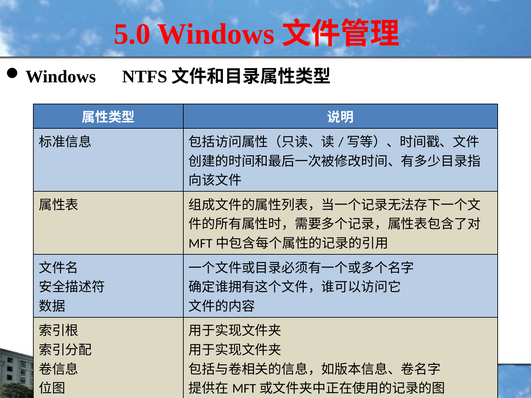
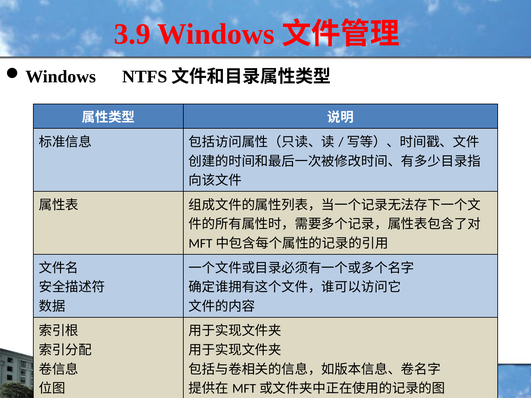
5.0: 5.0 -> 3.9 (132, 34)
